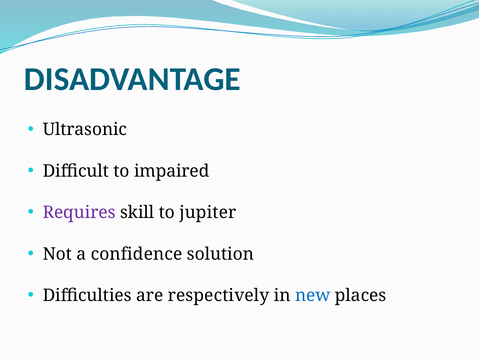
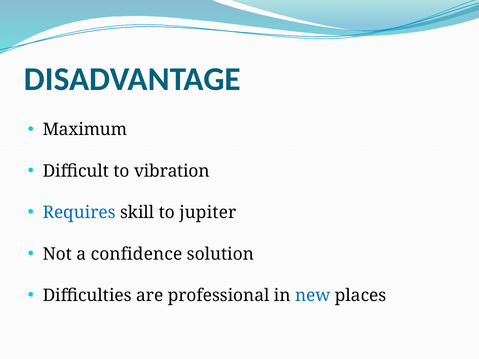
Ultrasonic: Ultrasonic -> Maximum (85, 130)
impaired: impaired -> vibration (172, 171)
Requires colour: purple -> blue (79, 213)
respectively: respectively -> professional (219, 296)
